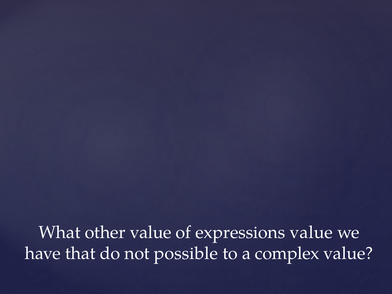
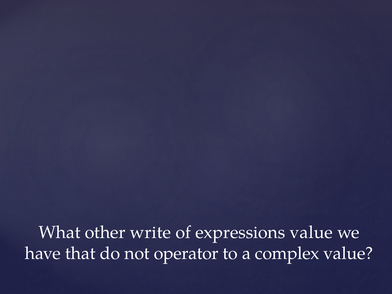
other value: value -> write (150, 232)
possible: possible -> operator (186, 253)
